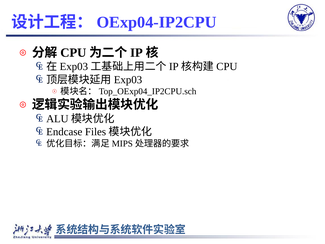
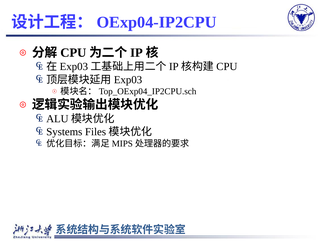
Endcase: Endcase -> Systems (64, 132)
